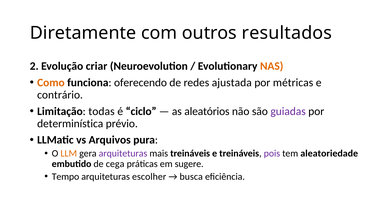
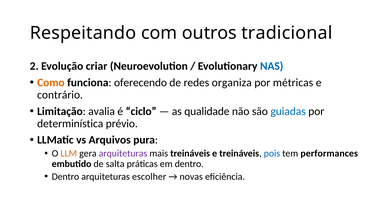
Diretamente: Diretamente -> Respeitando (83, 33)
resultados: resultados -> tradicional (287, 33)
NAS colour: orange -> blue (272, 66)
ajustada: ajustada -> organiza (232, 83)
todas: todas -> avalia (102, 111)
aleatórios: aleatórios -> qualidade (207, 111)
guiadas colour: purple -> blue (288, 111)
pois colour: purple -> blue (272, 153)
aleatoriedade: aleatoriedade -> performances (329, 153)
cega: cega -> salta (115, 164)
em sugere: sugere -> dentro (189, 164)
Tempo: Tempo -> Dentro (66, 177)
busca: busca -> novas (191, 177)
